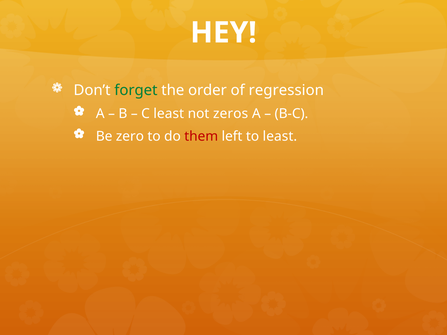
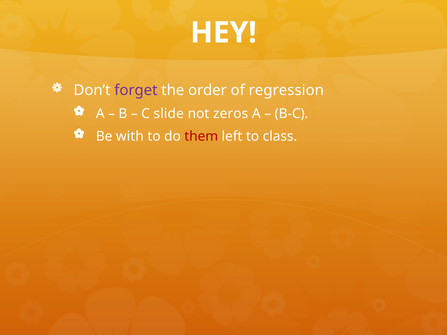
forget colour: green -> purple (136, 90)
C least: least -> slide (169, 114)
zero: zero -> with (130, 136)
to least: least -> class (280, 136)
